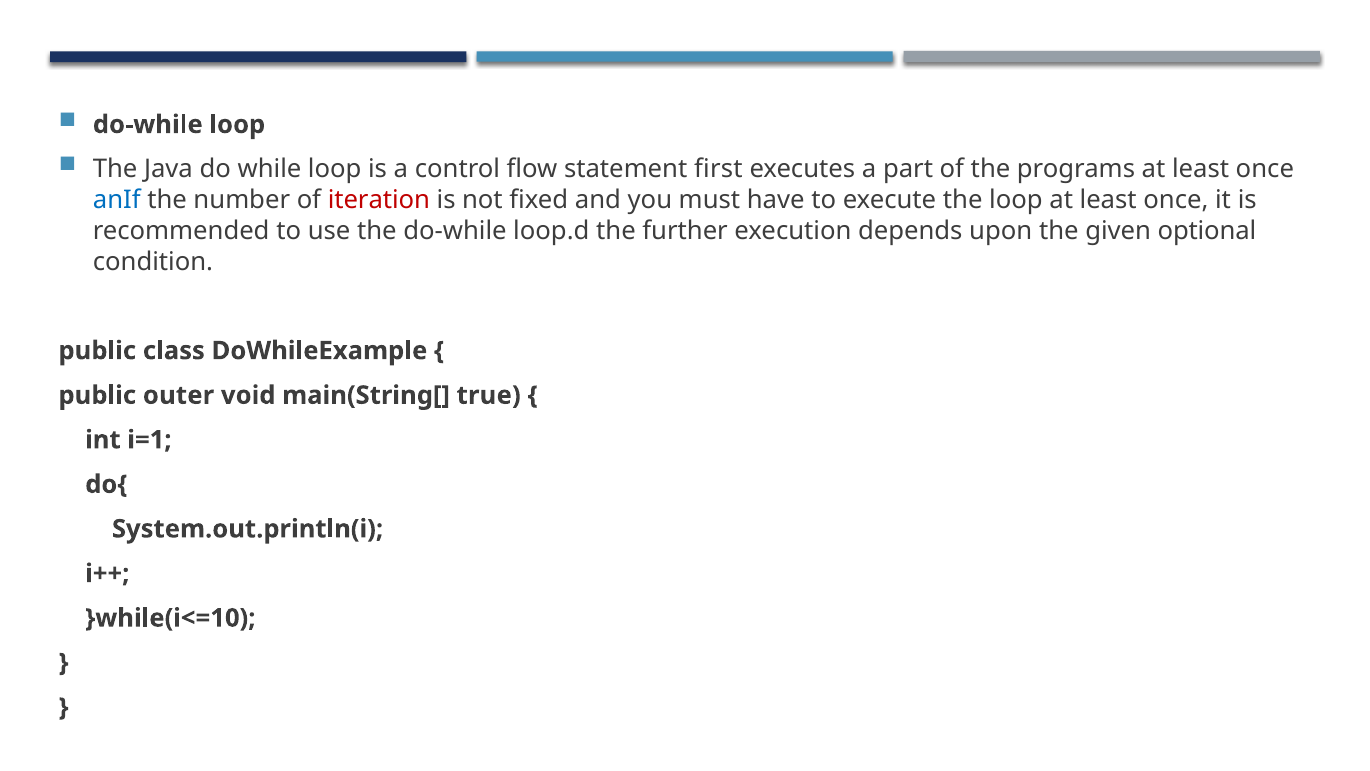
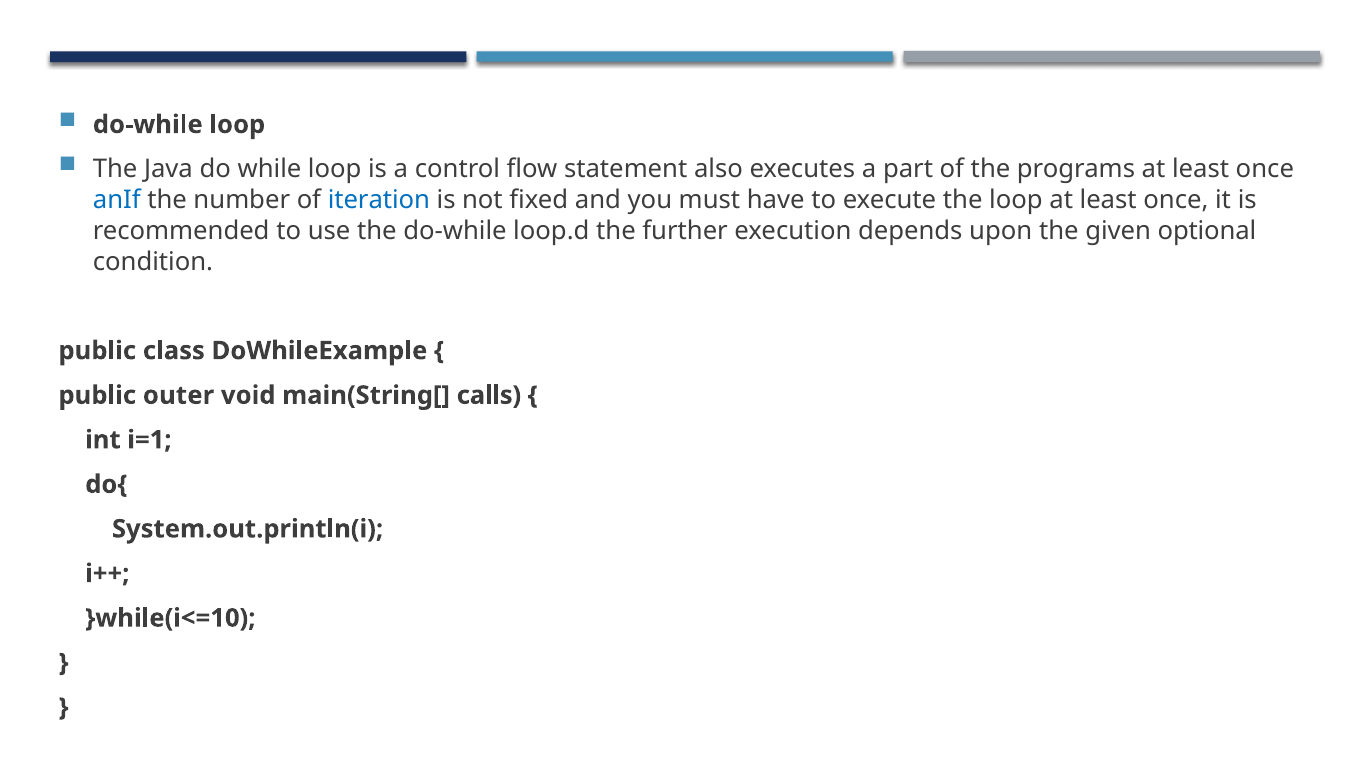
first: first -> also (719, 169)
iteration colour: red -> blue (379, 200)
true: true -> calls (489, 395)
